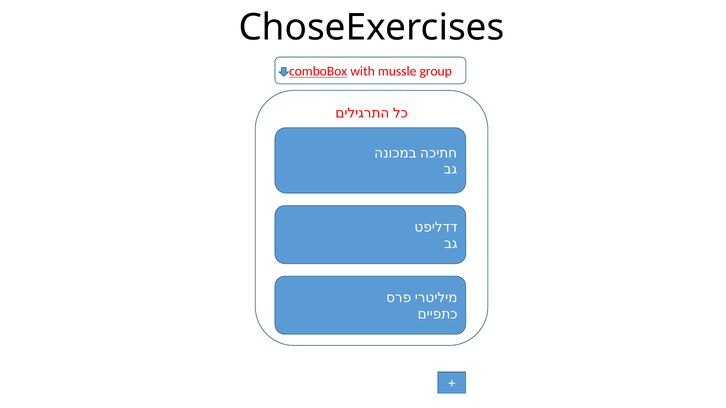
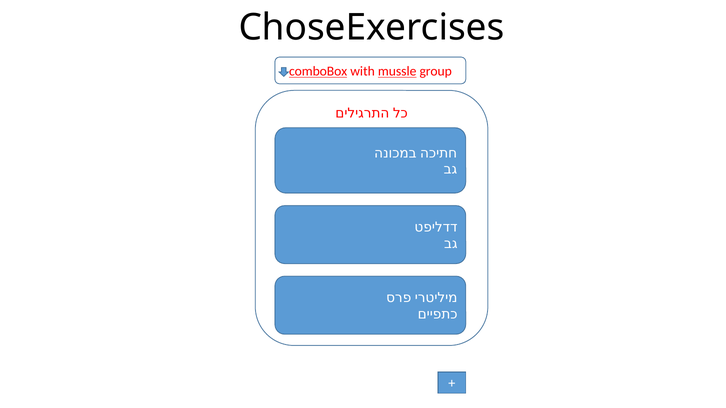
mussle underline: none -> present (397, 71)
